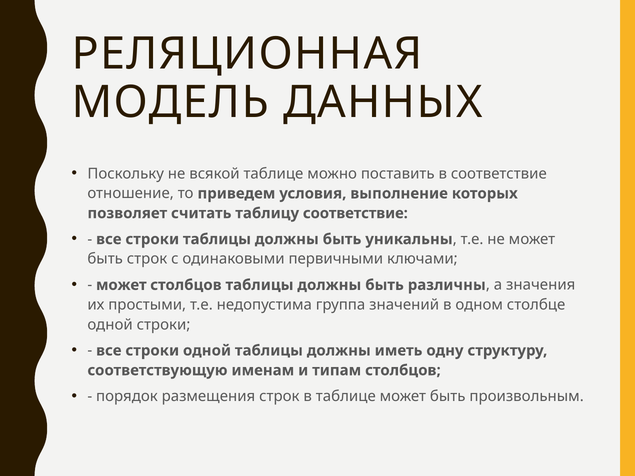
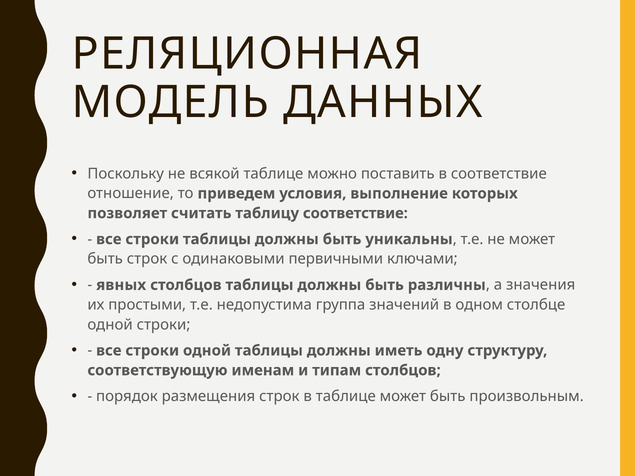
может: может -> явных (121, 285)
